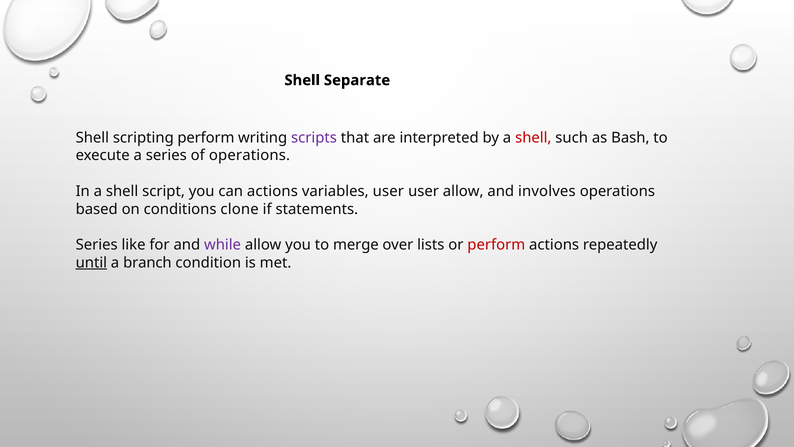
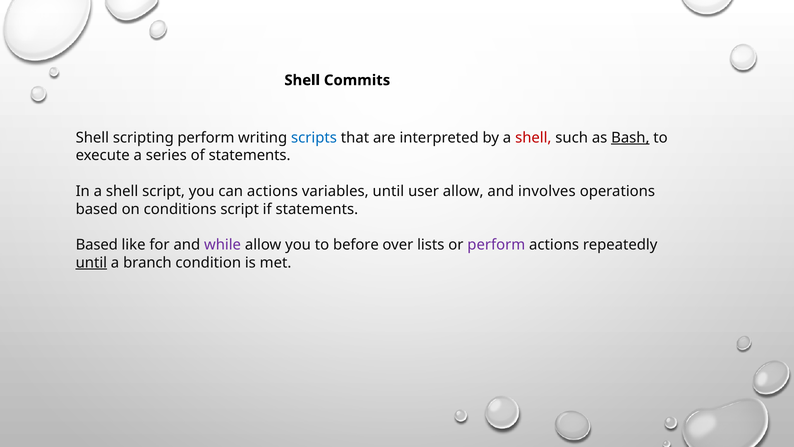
Separate: Separate -> Commits (357, 80)
scripts colour: purple -> blue (314, 137)
Bash underline: none -> present (630, 137)
of operations: operations -> statements (250, 155)
variables user: user -> until (388, 191)
conditions clone: clone -> script (240, 209)
Series: Series -> Based (97, 245)
merge: merge -> before (356, 245)
perform colour: red -> purple (496, 245)
